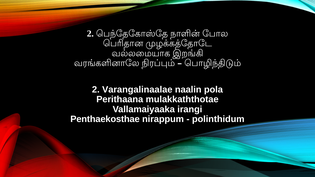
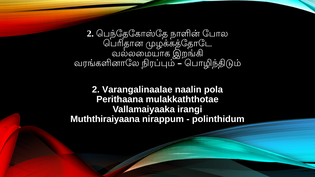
Penthaekosthae: Penthaekosthae -> Muththiraiyaana (105, 119)
